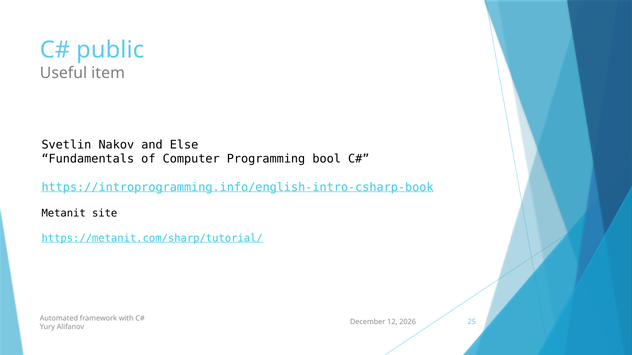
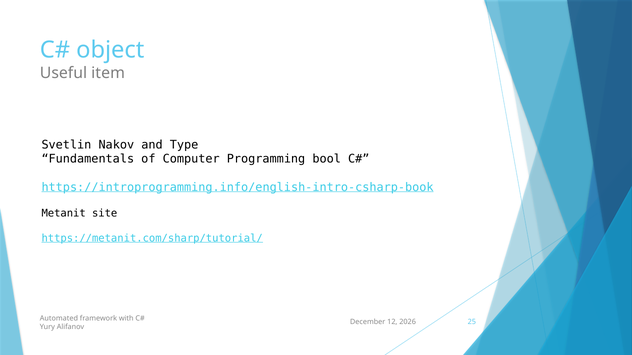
public: public -> object (110, 50)
Else: Else -> Type (184, 145)
